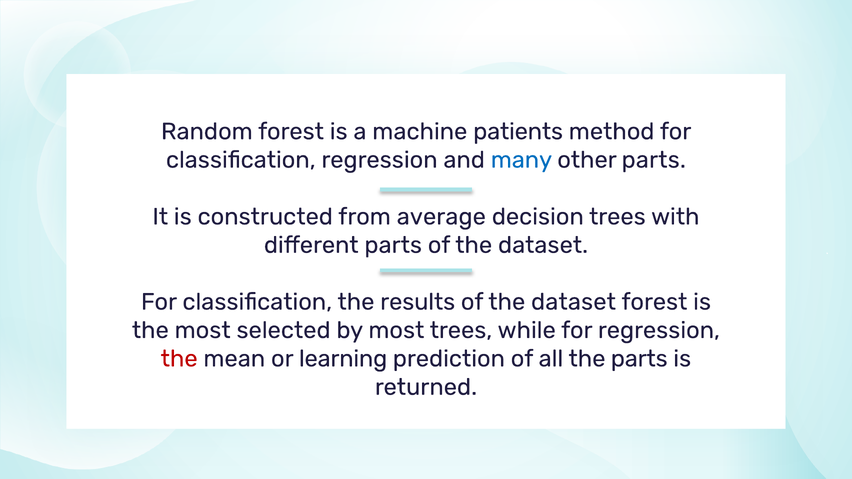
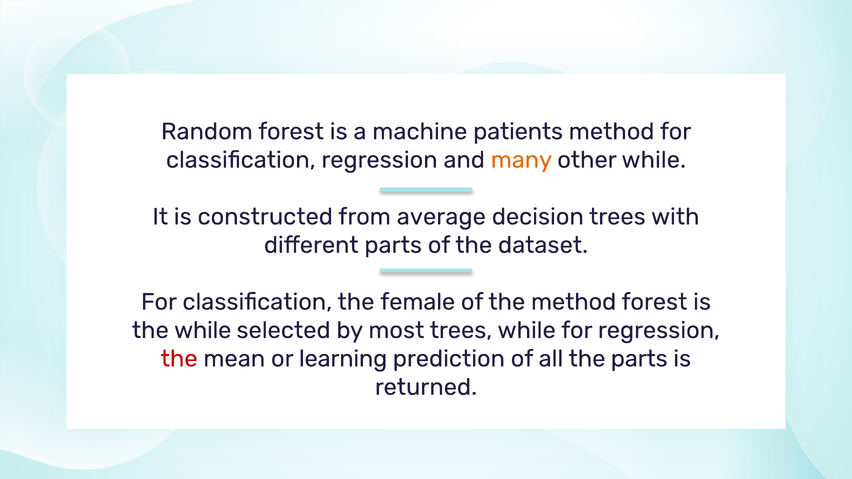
many colour: blue -> orange (521, 160)
other parts: parts -> while (654, 160)
results: results -> female (418, 302)
dataset: dataset -> method (574, 302)
the most: most -> while (203, 330)
